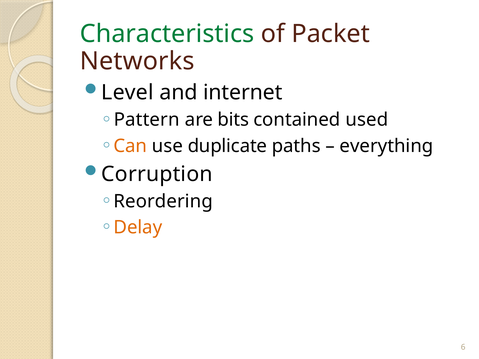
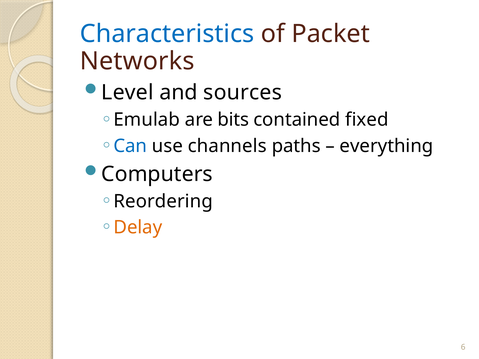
Characteristics colour: green -> blue (167, 34)
internet: internet -> sources (243, 93)
Pattern: Pattern -> Emulab (147, 120)
used: used -> fixed (367, 120)
Can colour: orange -> blue (130, 146)
duplicate: duplicate -> channels (227, 146)
Corruption: Corruption -> Computers (157, 174)
